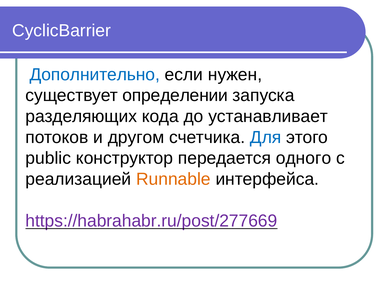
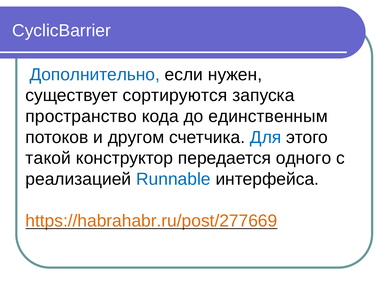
определении: определении -> сортируются (175, 95)
разделяющих: разделяющих -> пространство (81, 116)
устанавливает: устанавливает -> единственным (268, 116)
public: public -> такой (48, 158)
Runnable colour: orange -> blue (173, 179)
https://habrahabr.ru/post/277669 colour: purple -> orange (151, 221)
